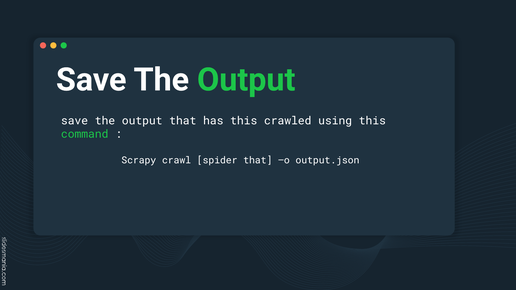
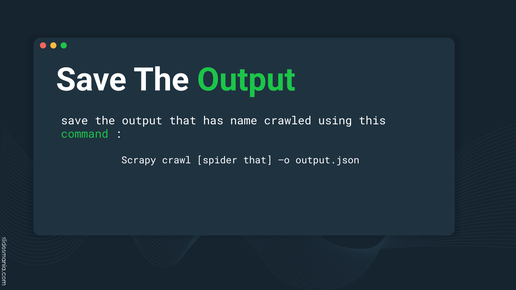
has this: this -> name (244, 121)
